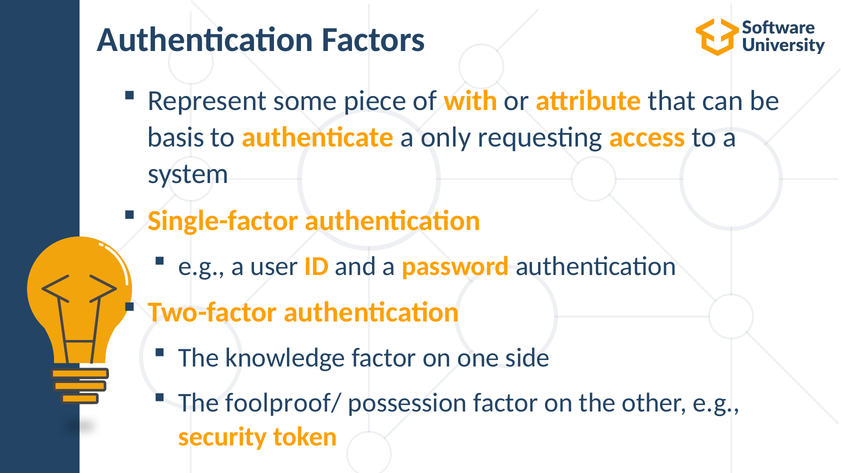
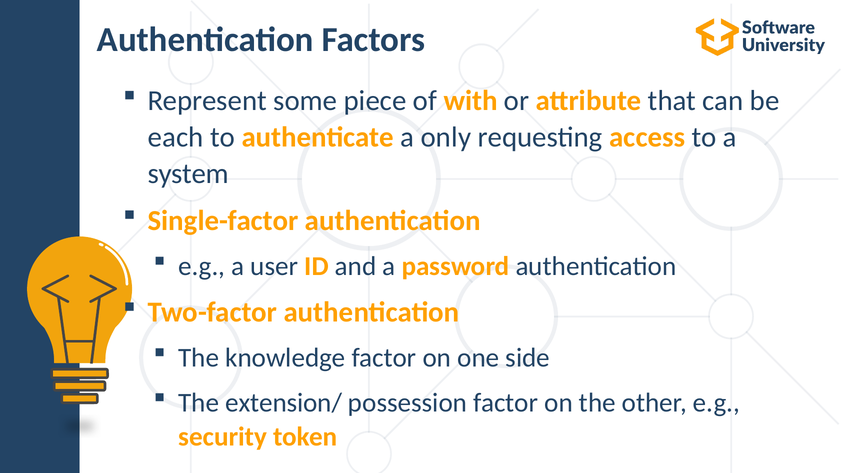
basis: basis -> each (176, 137)
foolproof/: foolproof/ -> extension/ (284, 403)
